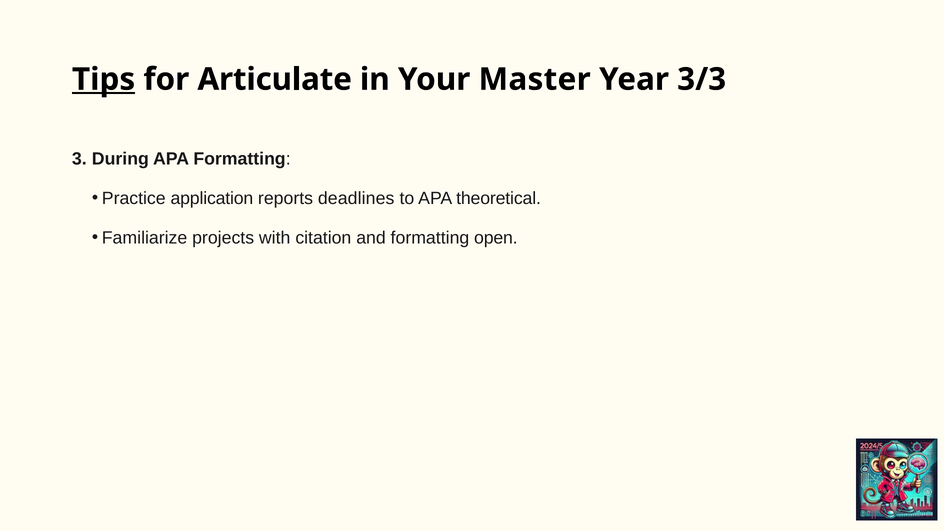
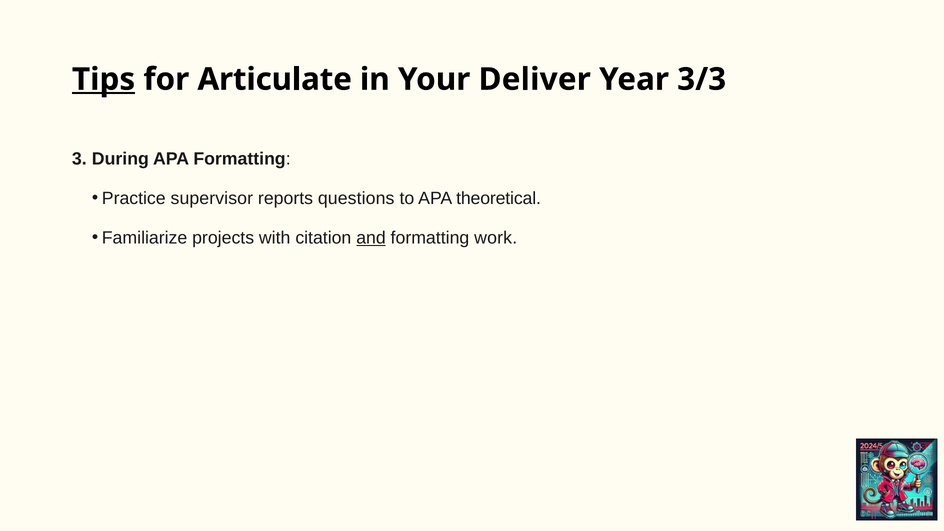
Master: Master -> Deliver (535, 79)
application: application -> supervisor (212, 198)
deadlines: deadlines -> questions (356, 198)
and underline: none -> present (371, 238)
open: open -> work (496, 238)
